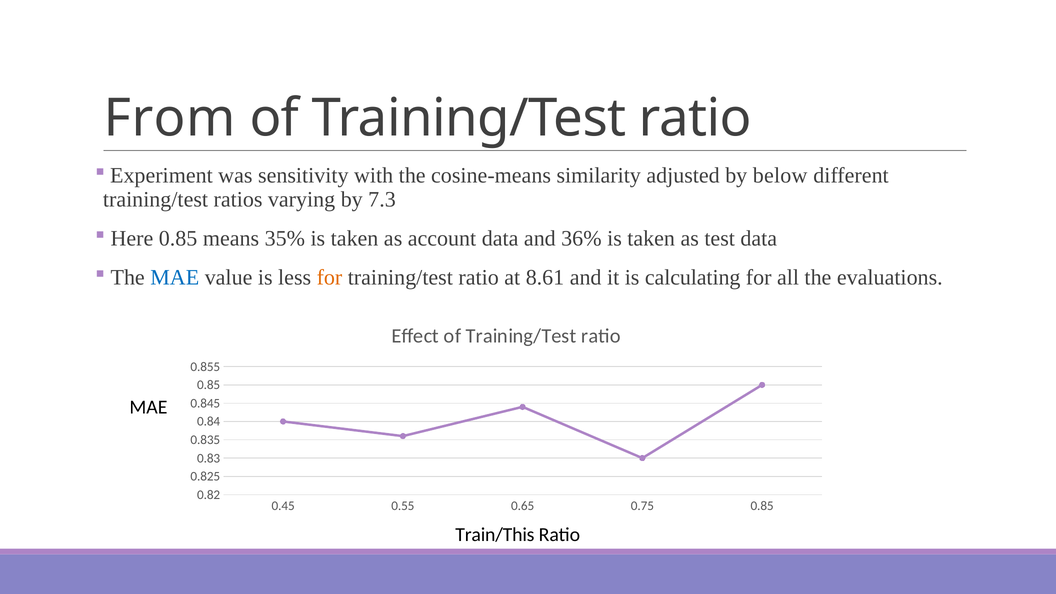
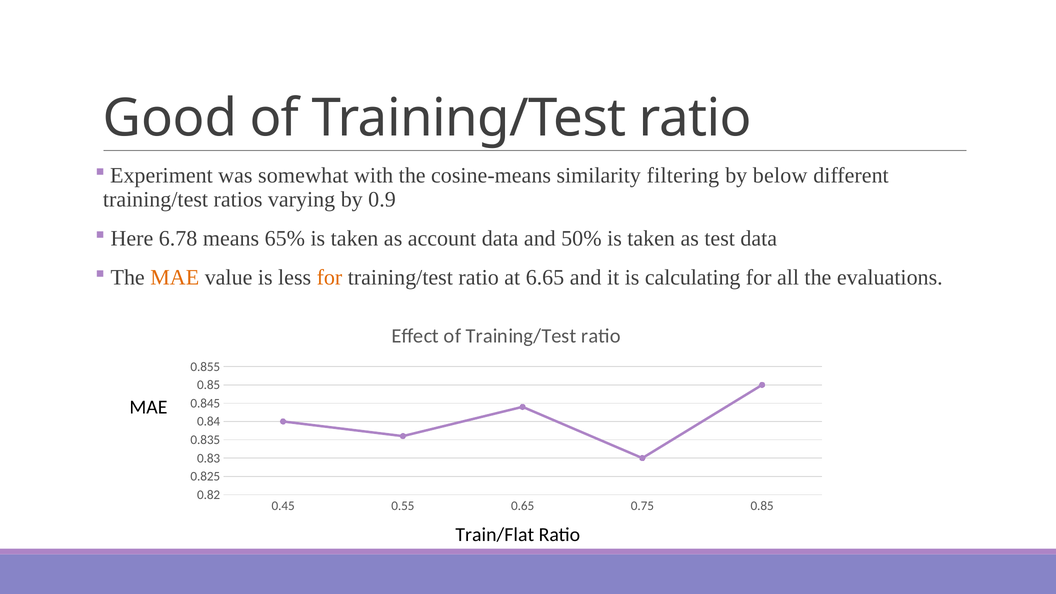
From: From -> Good (170, 118)
sensitivity: sensitivity -> somewhat (303, 176)
adjusted: adjusted -> filtering (683, 176)
7.3: 7.3 -> 0.9 (382, 199)
Here 0.85: 0.85 -> 6.78 (178, 239)
35%: 35% -> 65% (285, 239)
36%: 36% -> 50% (581, 239)
MAE colour: blue -> orange (175, 278)
8.61: 8.61 -> 6.65 (545, 278)
Train/This: Train/This -> Train/Flat (495, 535)
